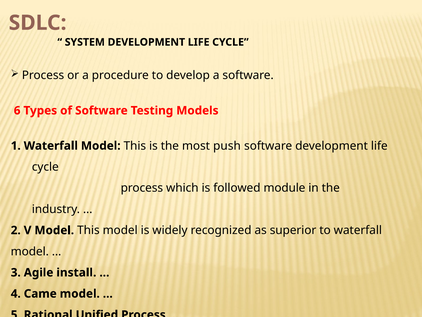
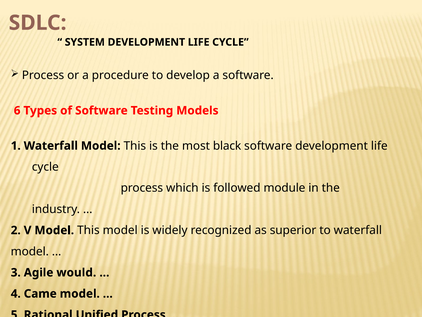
push: push -> black (227, 146)
install: install -> would (76, 272)
